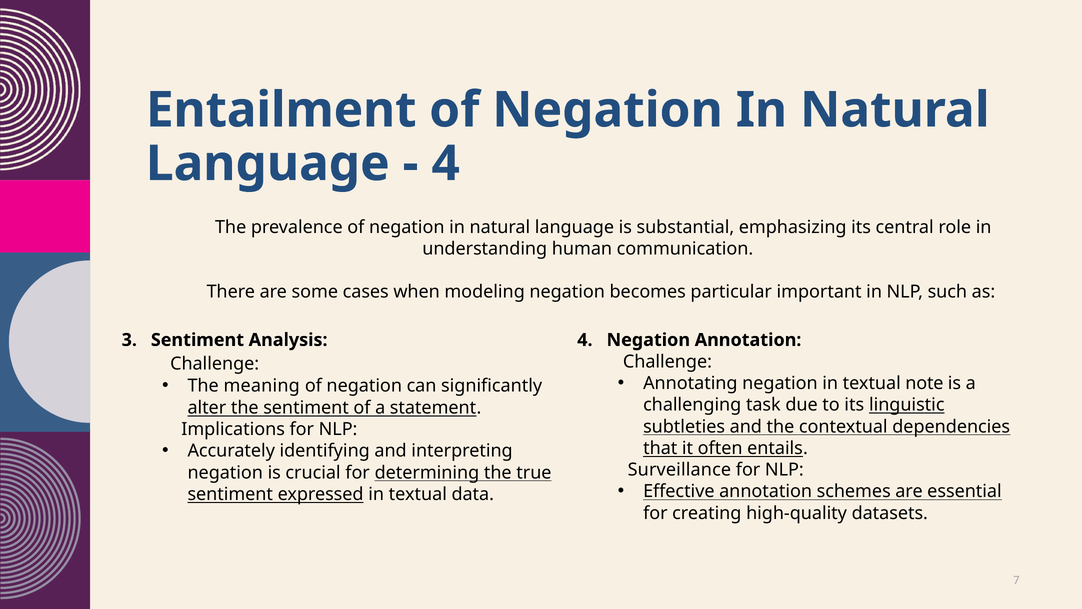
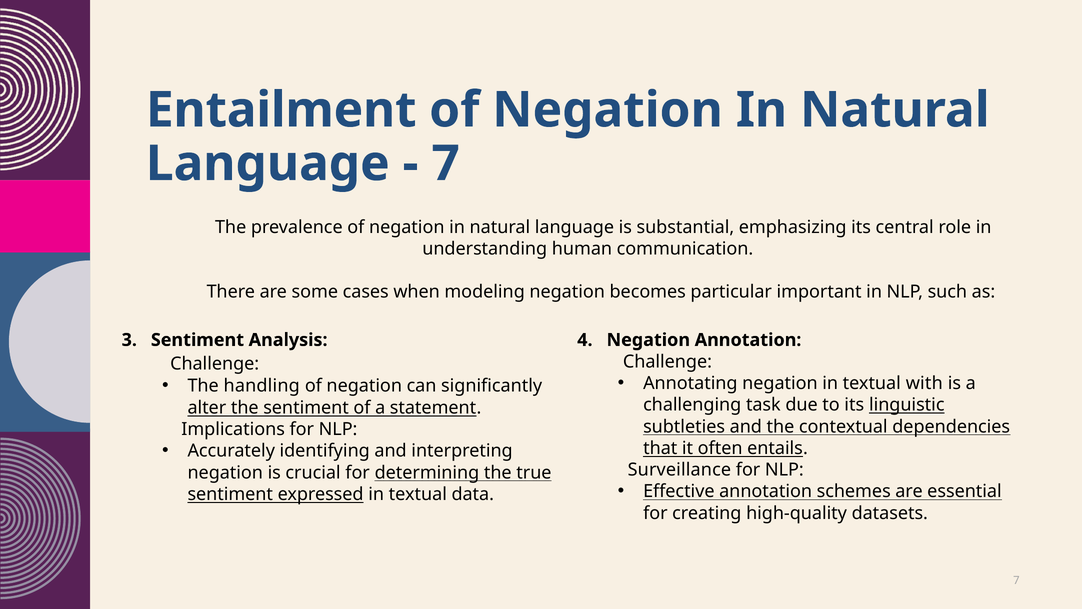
4: 4 -> 7 (446, 164)
note: note -> with (924, 383)
meaning: meaning -> handling (262, 386)
